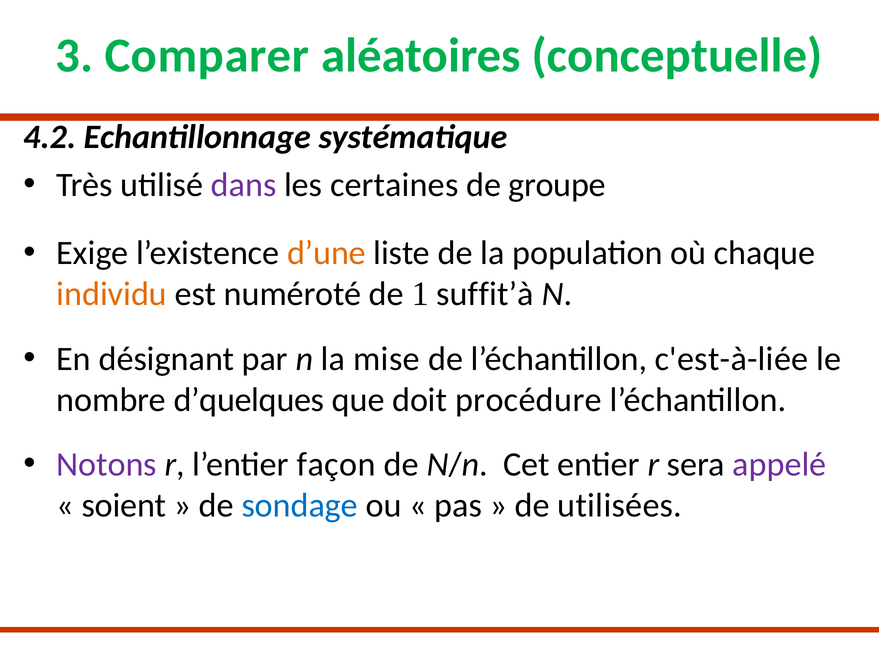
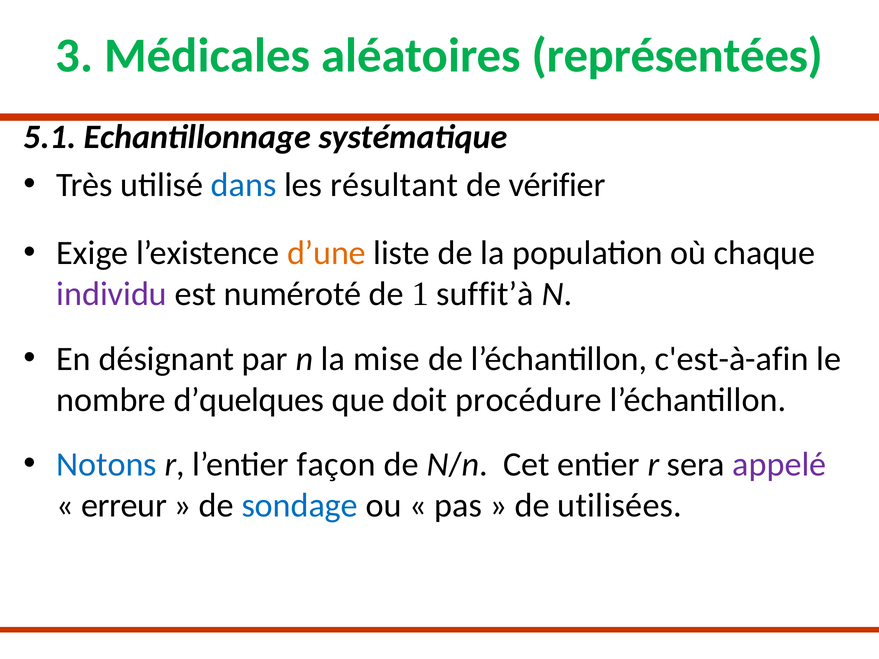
Comparer: Comparer -> Médicales (207, 55)
conceptuelle: conceptuelle -> représentées (677, 55)
4.2: 4.2 -> 5.1 (50, 137)
dans colour: purple -> blue (244, 185)
certaines: certaines -> résultant (394, 185)
groupe: groupe -> vérifier (557, 185)
individu colour: orange -> purple (112, 294)
c'est-à-liée: c'est-à-liée -> c'est-à-afin (732, 359)
Notons colour: purple -> blue (107, 465)
soient: soient -> erreur (124, 506)
